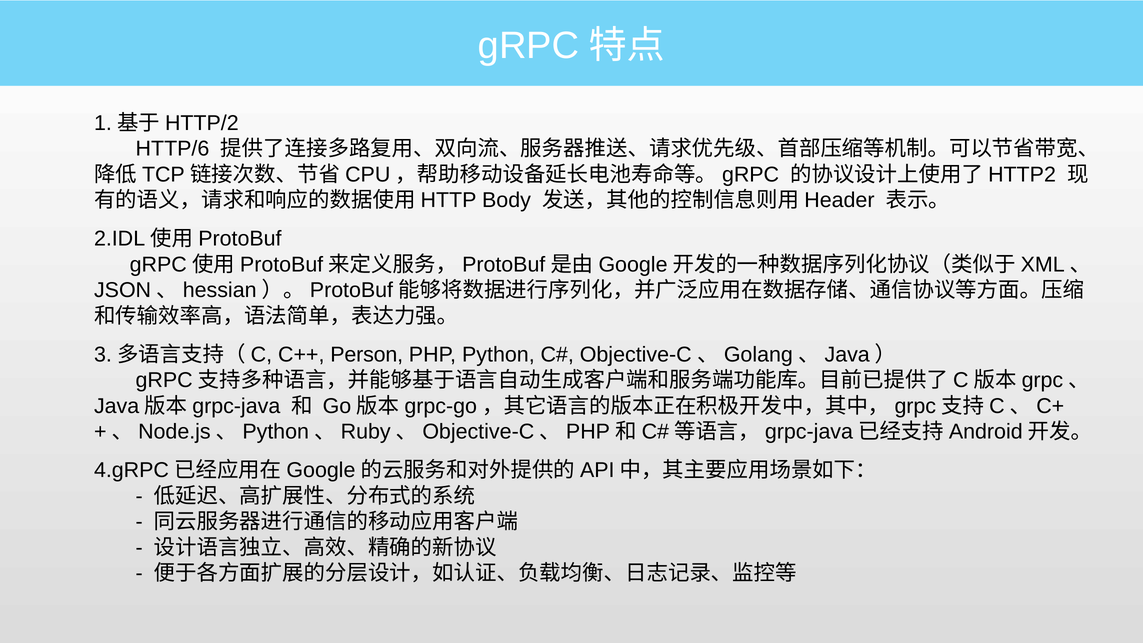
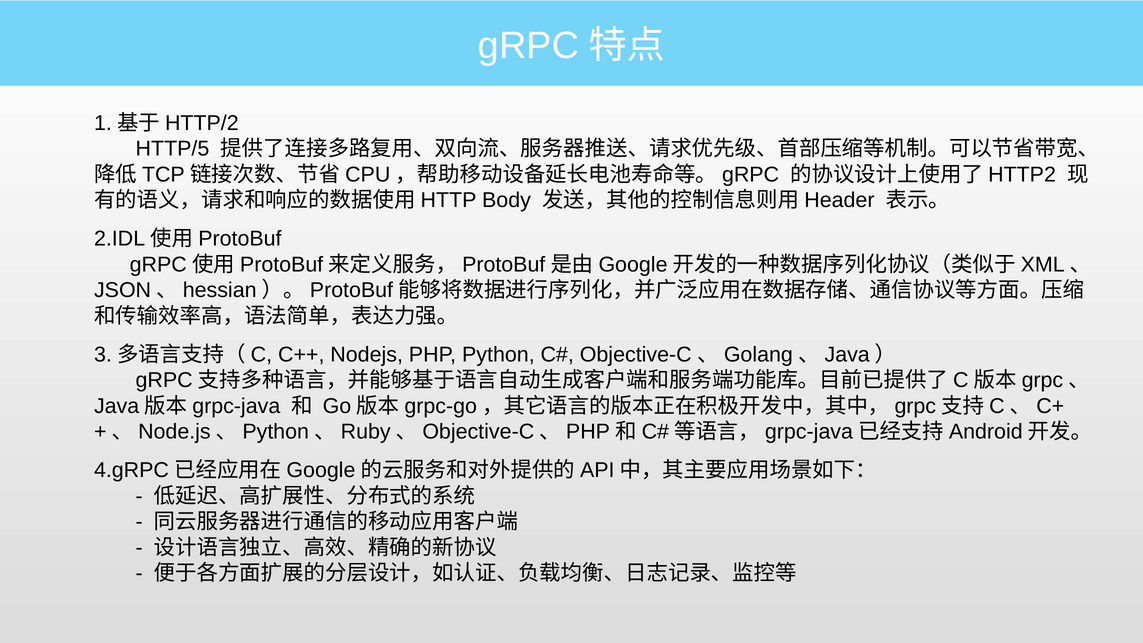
HTTP/6: HTTP/6 -> HTTP/5 (172, 149)
Person: Person -> Nodejs (367, 355)
